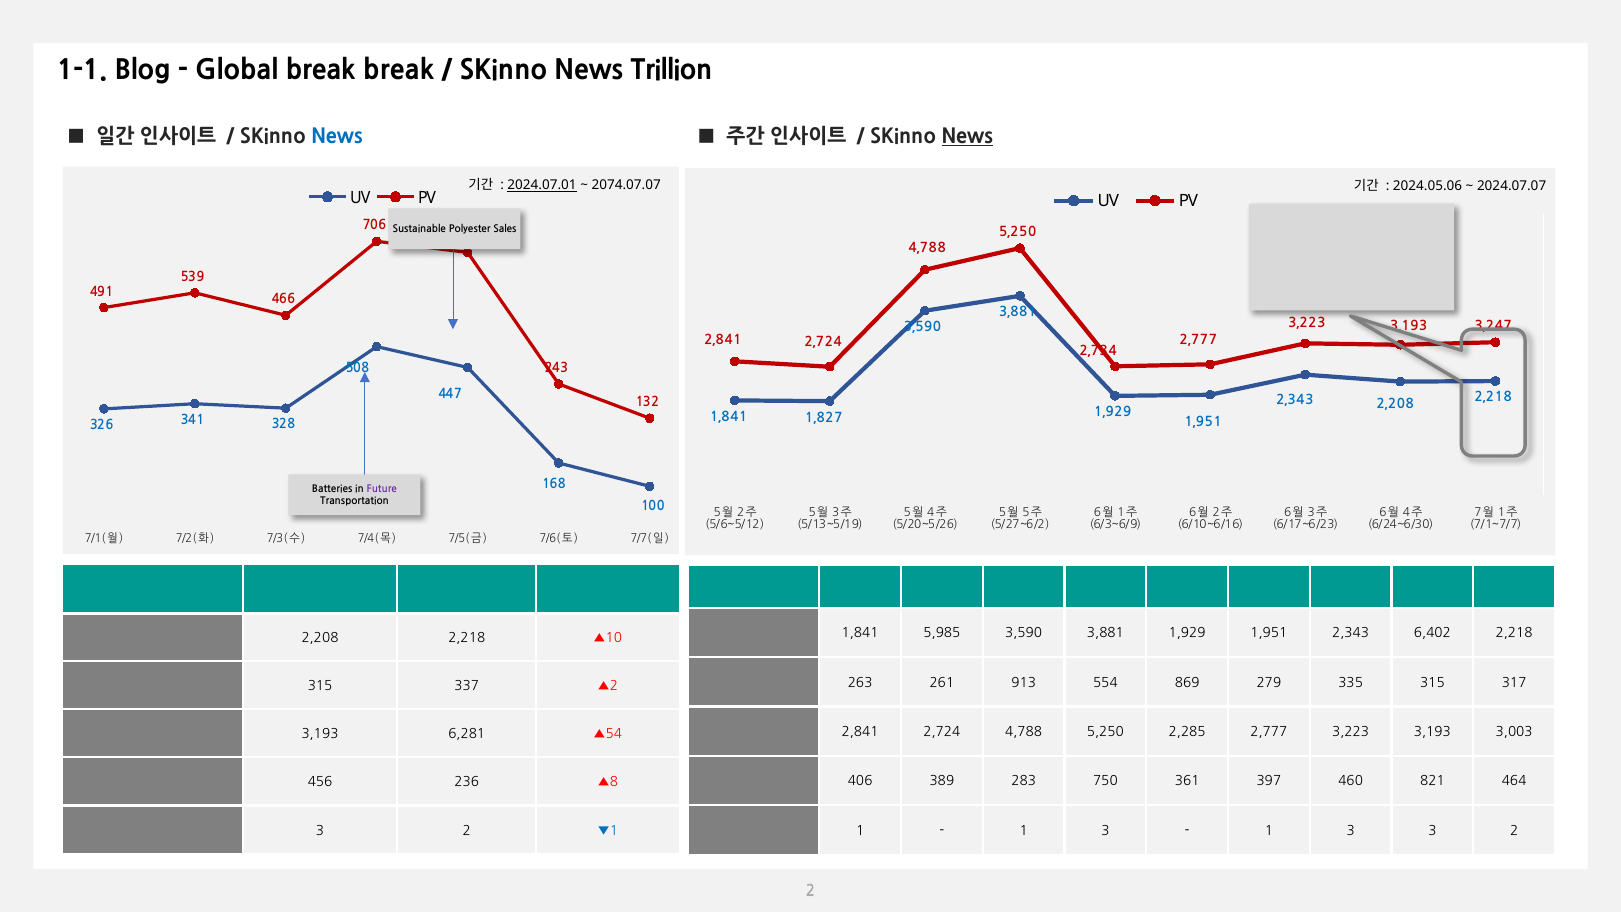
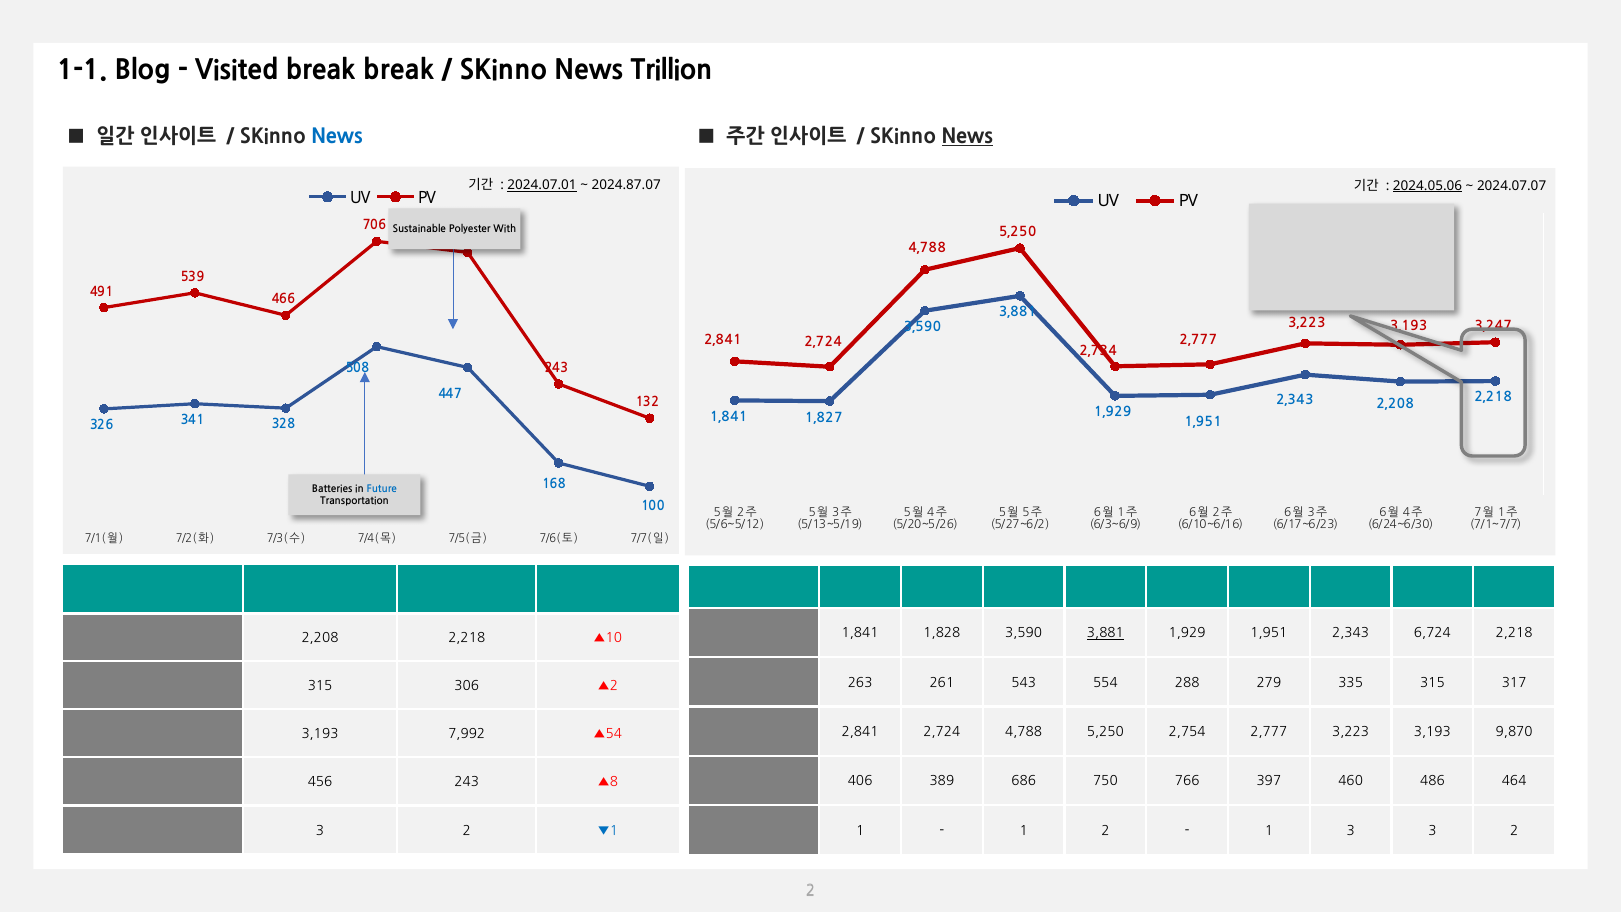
Global: Global -> Visited (237, 71)
2074.07.07: 2074.07.07 -> 2024.87.07 (626, 185)
2024.05.06 underline: none -> present (1428, 186)
Sales: Sales -> With (505, 229)
Future colour: purple -> blue (382, 489)
5,985: 5,985 -> 1,828 (942, 633)
3,881 underline: none -> present (1105, 633)
6,402: 6,402 -> 6,724 (1432, 633)
913: 913 -> 543 (1024, 683)
869: 869 -> 288 (1187, 683)
337: 337 -> 306 (467, 686)
2,285: 2,285 -> 2,754 (1187, 732)
3,003: 3,003 -> 9,870 (1514, 732)
6,281: 6,281 -> 7,992 (467, 734)
283: 283 -> 686 (1024, 781)
361: 361 -> 766 (1187, 781)
821: 821 -> 486 (1432, 781)
456 236: 236 -> 243 (467, 782)
3: 3 -> 2 (1105, 831)
